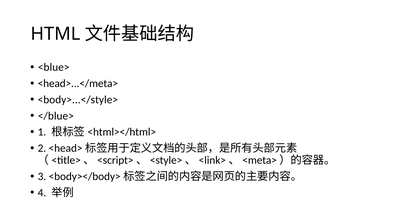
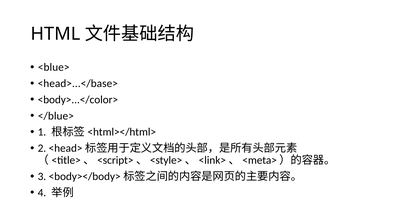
<head>...</meta>: <head>...</meta> -> <head>...</base> (78, 84)
<body>...</style>: <body>...</style> -> <body>...</color> (78, 100)
